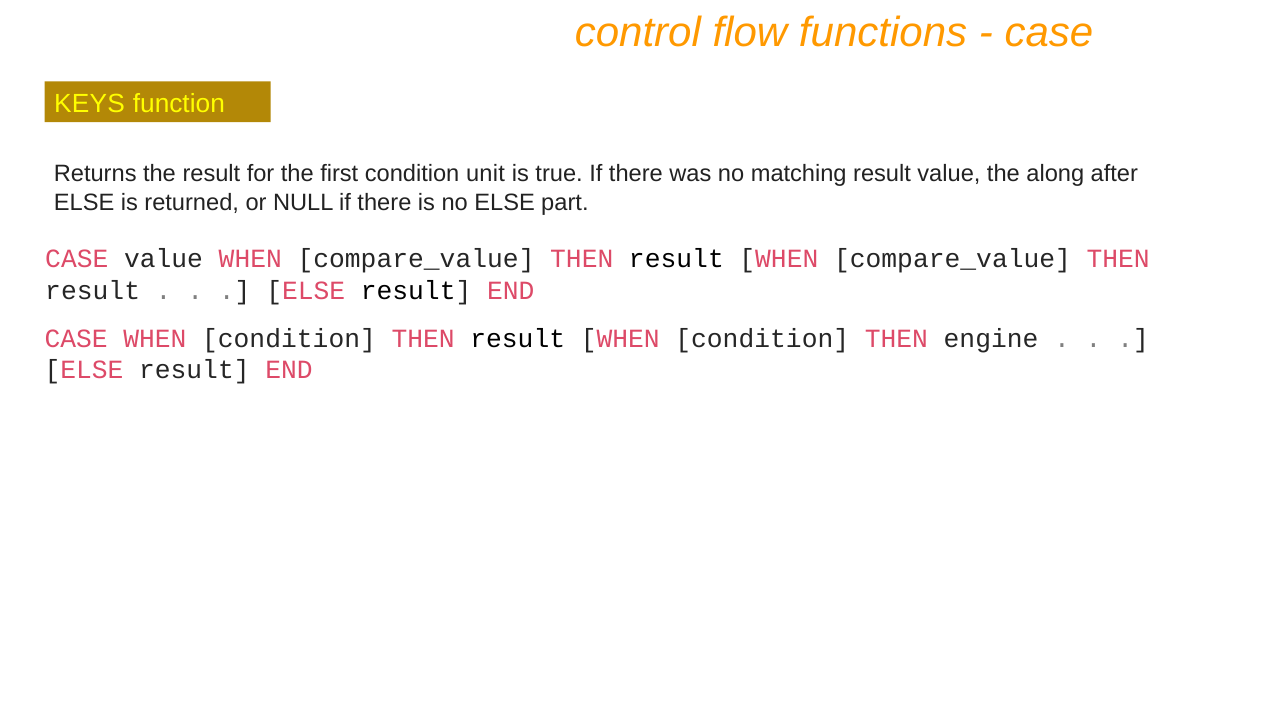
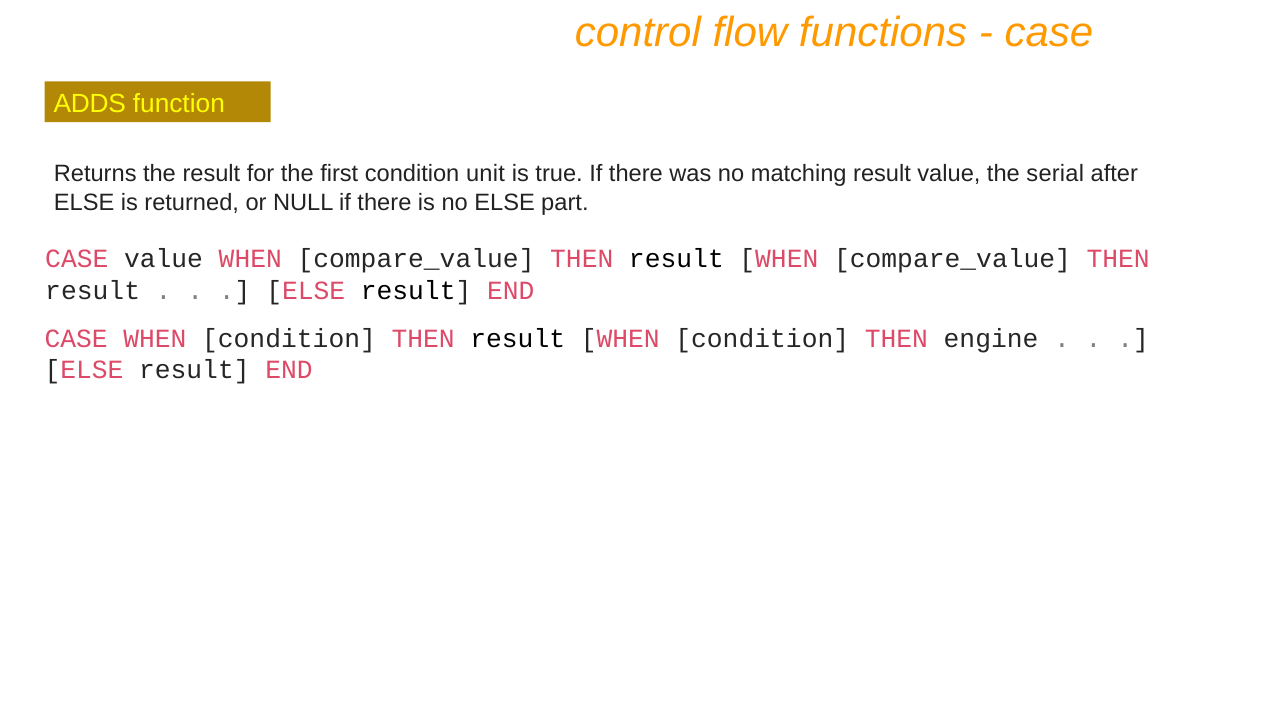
KEYS: KEYS -> ADDS (90, 104)
along: along -> serial (1055, 174)
